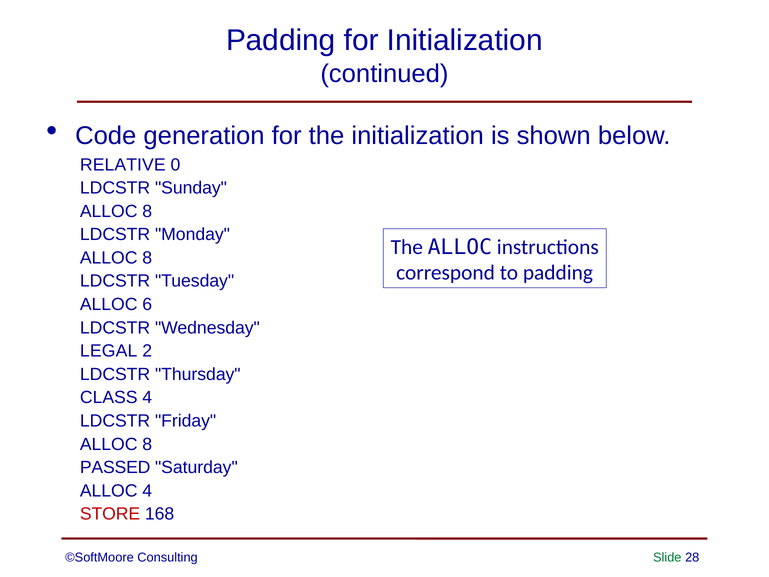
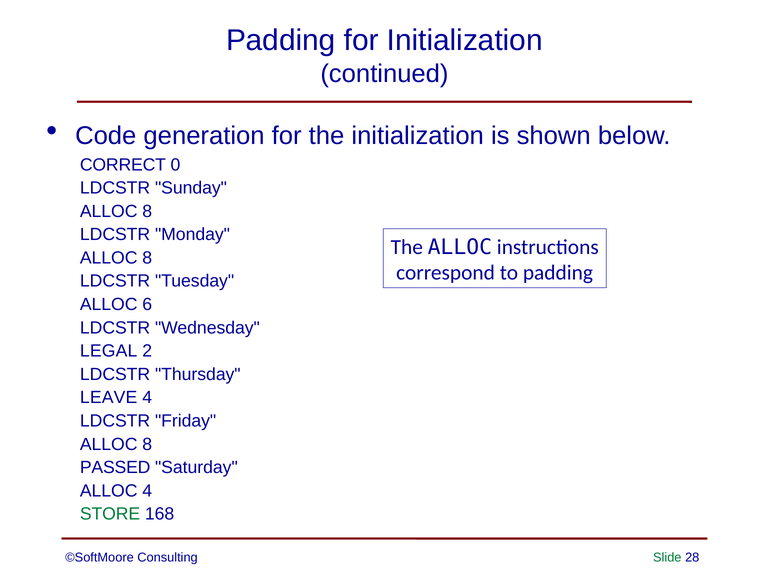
RELATIVE: RELATIVE -> CORRECT (123, 165)
CLASS: CLASS -> LEAVE (109, 397)
STORE colour: red -> green (110, 514)
